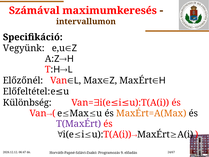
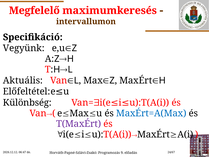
Számával: Számával -> Megfelelő (34, 11)
Előzőnél: Előzőnél -> Aktuális (23, 80)
MaxÉrt=A(Max colour: orange -> blue (151, 113)
